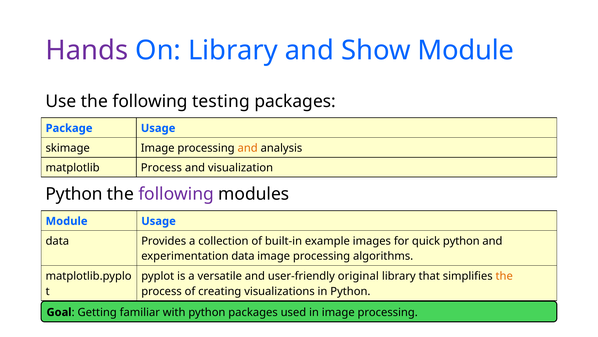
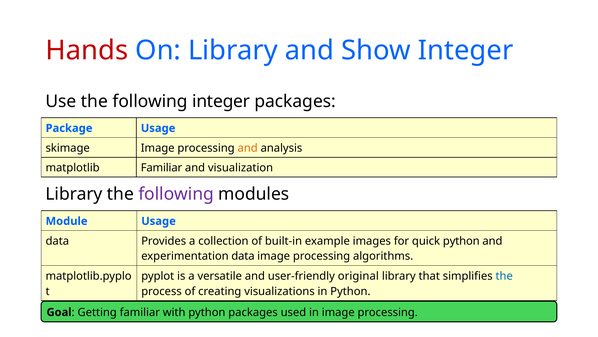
Hands colour: purple -> red (87, 50)
Show Module: Module -> Integer (466, 50)
following testing: testing -> integer (221, 101)
matplotlib Process: Process -> Familiar (161, 167)
Python: Python -> Library (74, 194)
the colour: orange -> blue (504, 276)
